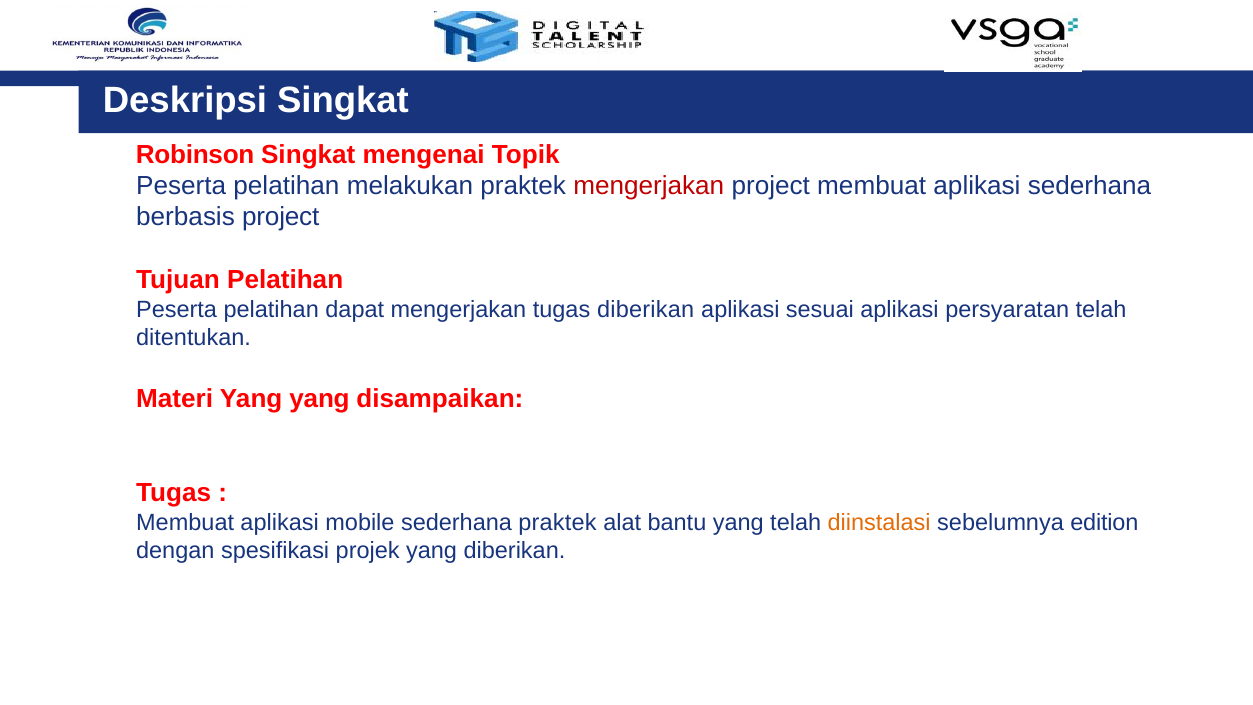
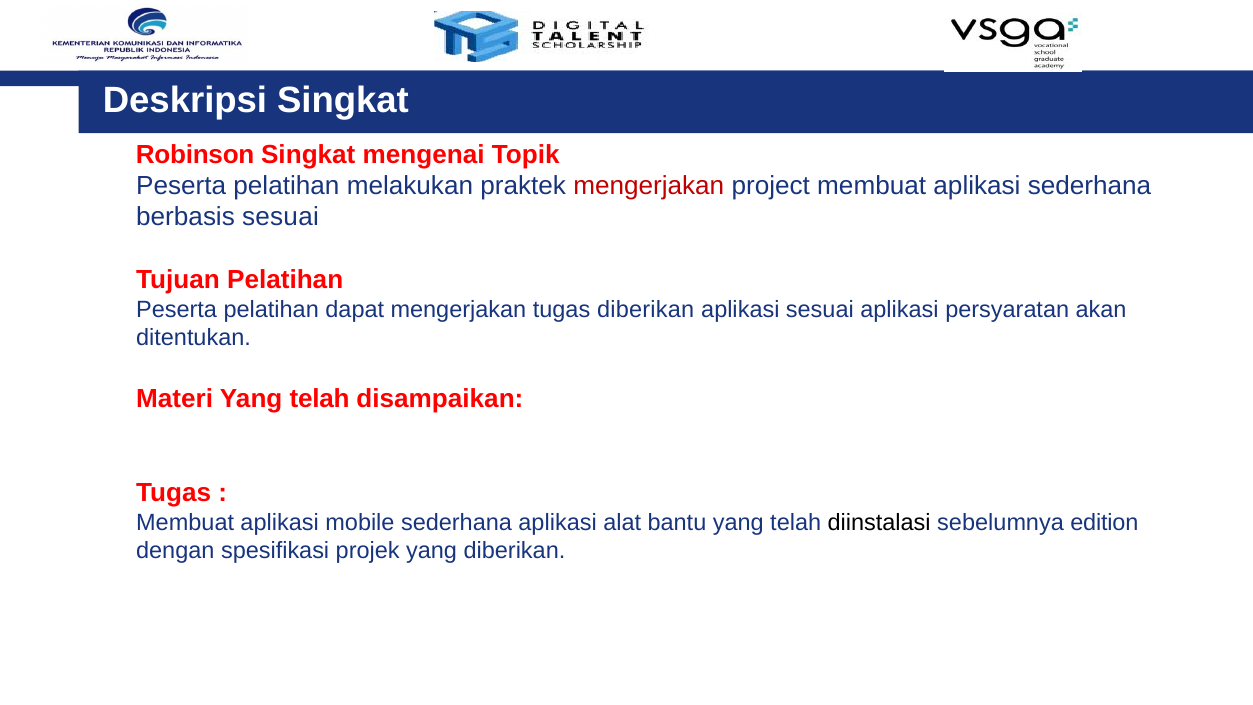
berbasis project: project -> sesuai (280, 217)
persyaratan telah: telah -> akan (1101, 309)
Materi Yang yang: yang -> telah (320, 399)
sederhana praktek: praktek -> aplikasi (558, 523)
diinstalasi colour: orange -> black (879, 523)
